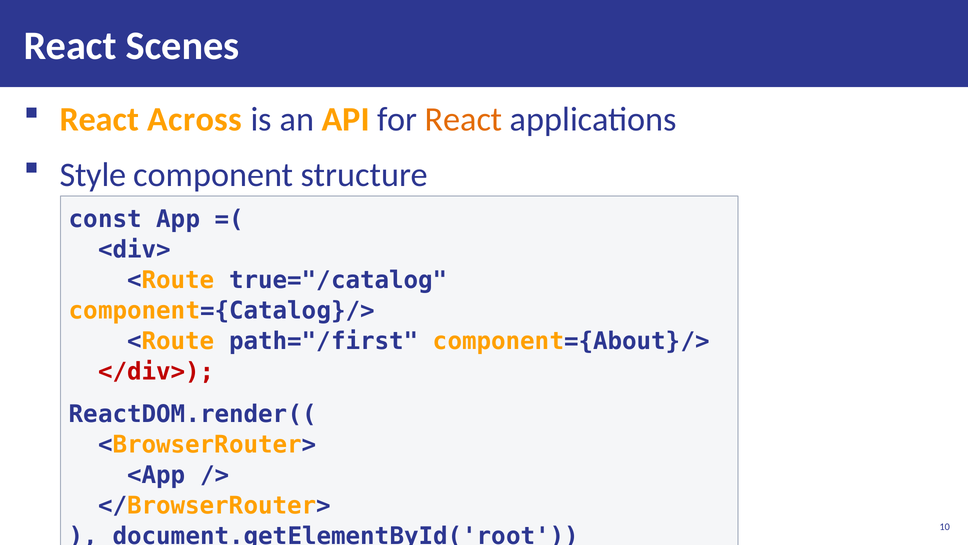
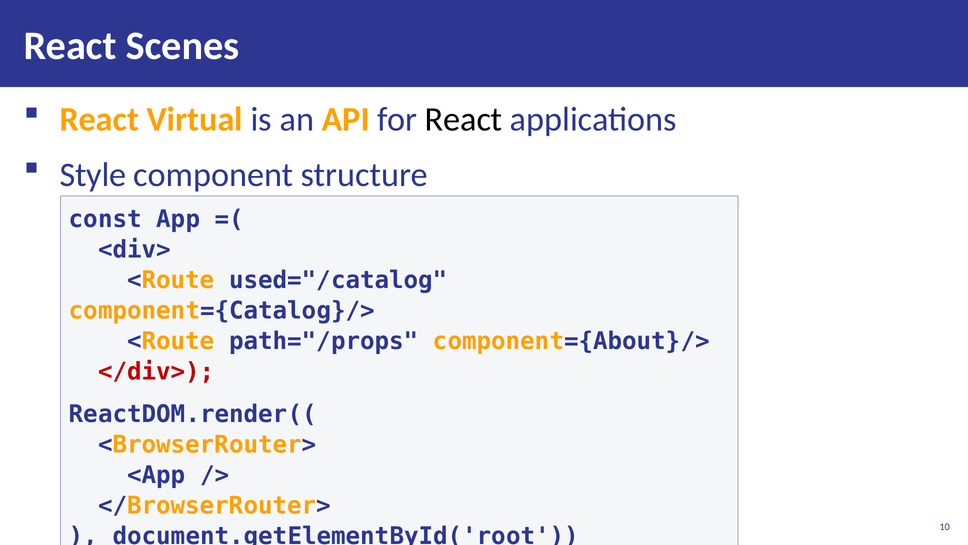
Across: Across -> Virtual (195, 119)
React colour: orange -> black (464, 119)
true="/catalog: true="/catalog -> used="/catalog (338, 280)
path="/first: path="/first -> path="/props (324, 341)
